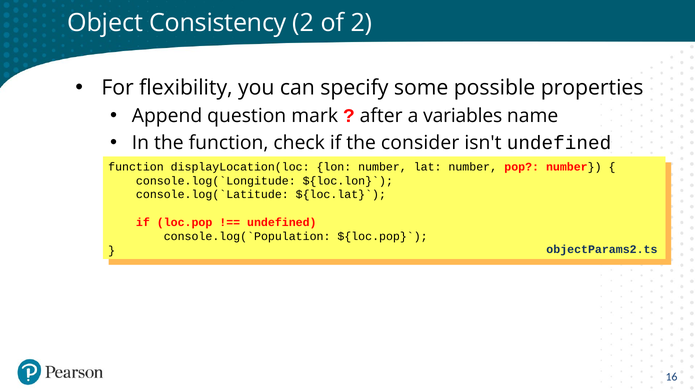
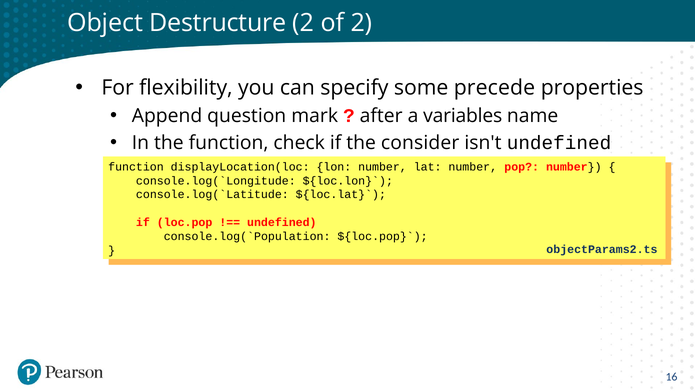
Consistency: Consistency -> Destructure (218, 23)
possible: possible -> precede (494, 88)
